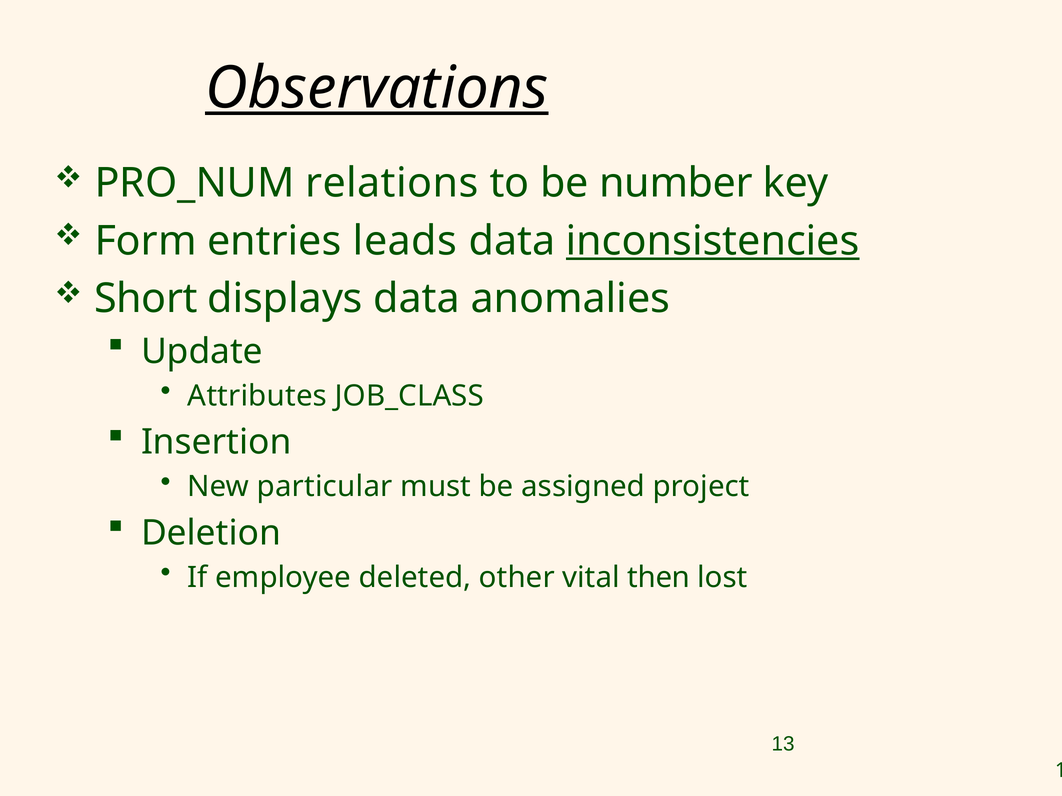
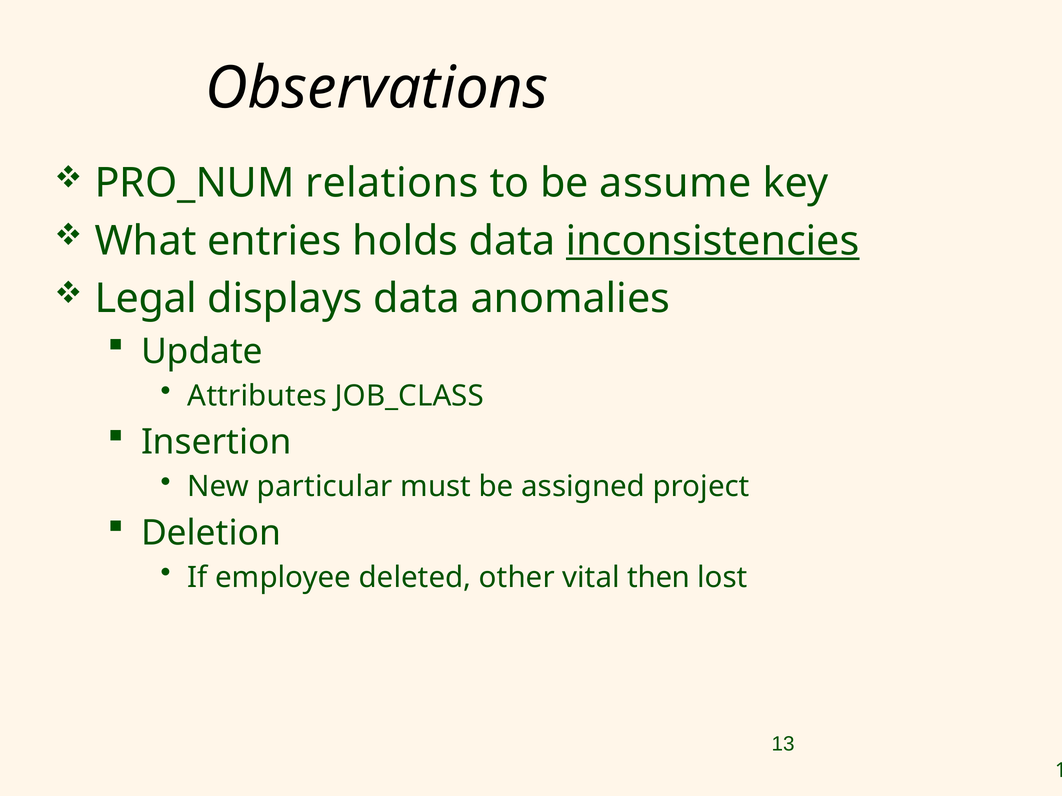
Observations underline: present -> none (377, 88)
number: number -> assume (676, 183)
Form: Form -> What (146, 241)
leads: leads -> holds (405, 241)
Short: Short -> Legal (146, 299)
